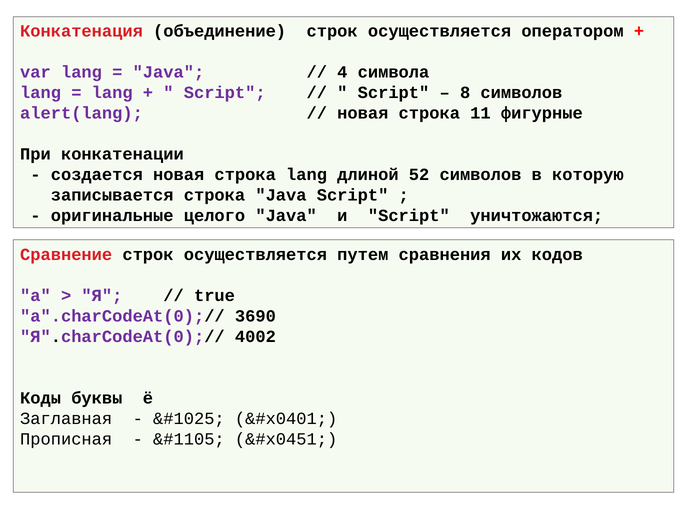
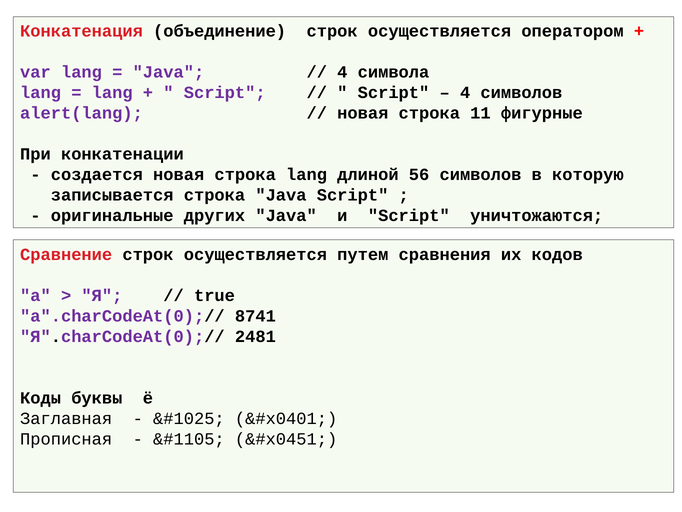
8: 8 -> 4 (465, 93)
52: 52 -> 56 (419, 174)
целого: целого -> других (214, 215)
3690: 3690 -> 8741 (255, 316)
4002: 4002 -> 2481 (255, 336)
